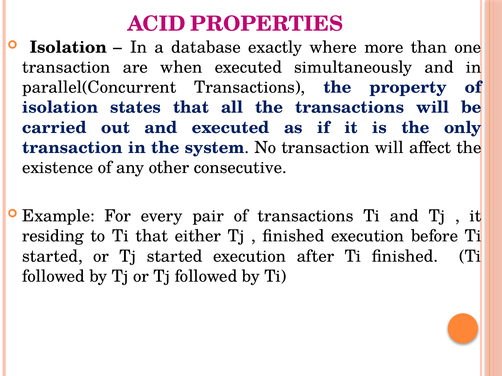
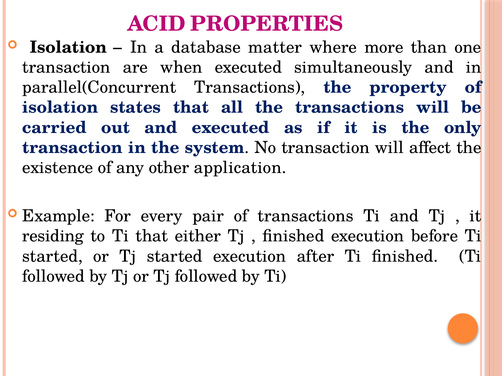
exactly: exactly -> matter (275, 47)
consecutive: consecutive -> application (240, 168)
